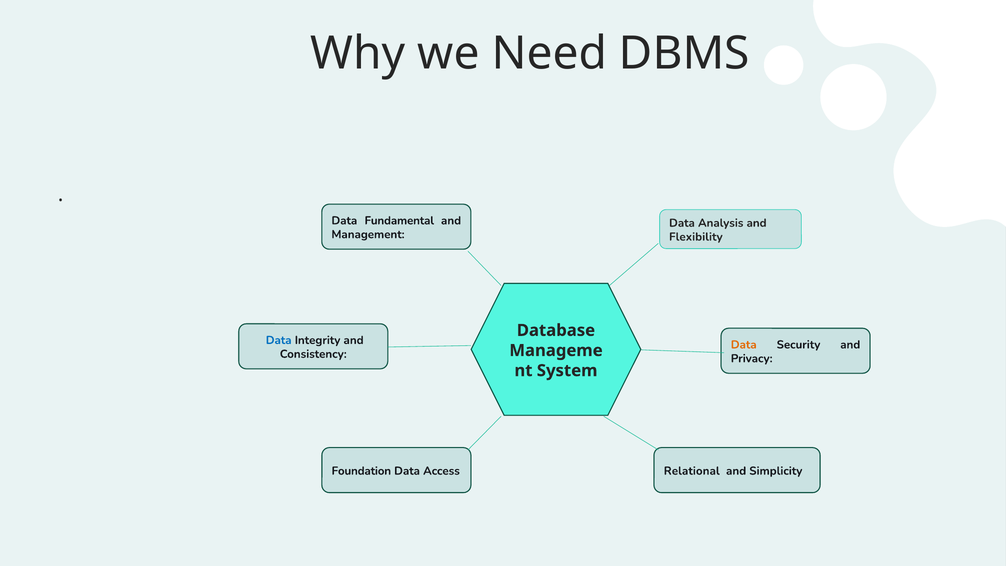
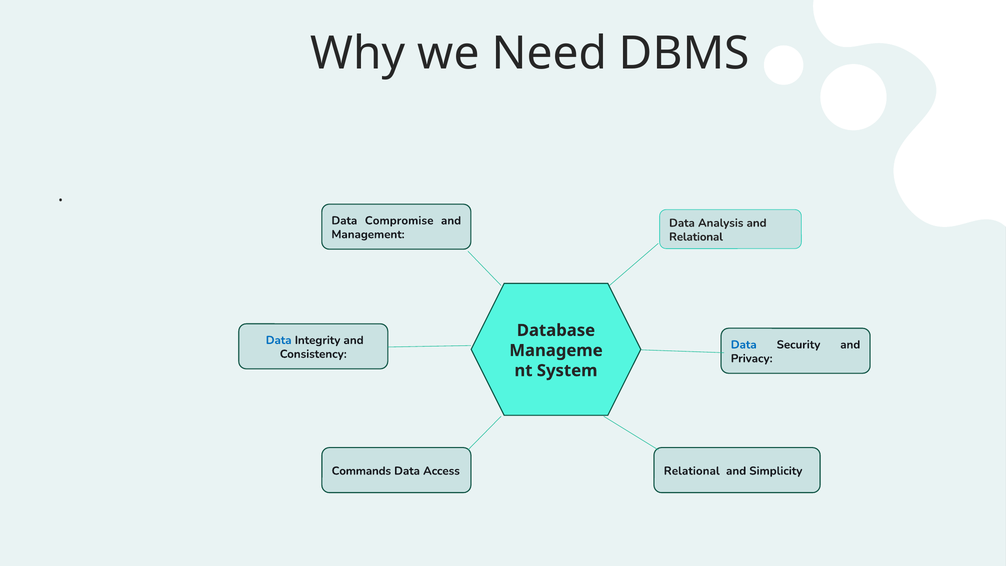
Fundamental: Fundamental -> Compromise (399, 220)
Flexibility: Flexibility -> Relational (696, 237)
Data colour: orange -> blue (744, 345)
Foundation: Foundation -> Commands (361, 471)
